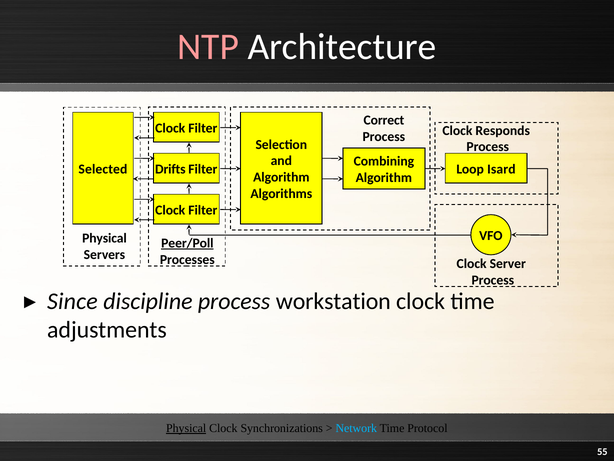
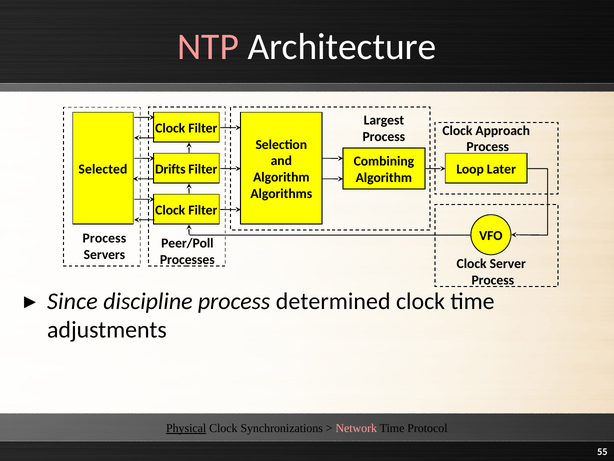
Correct: Correct -> Largest (384, 120)
Responds: Responds -> Approach (503, 130)
Isard: Isard -> Later (501, 169)
Physical: Physical -> Process (104, 238)
Peer/Poll underline: present -> none (187, 243)
workstation: workstation -> determined (333, 301)
Network colour: light blue -> pink (356, 428)
